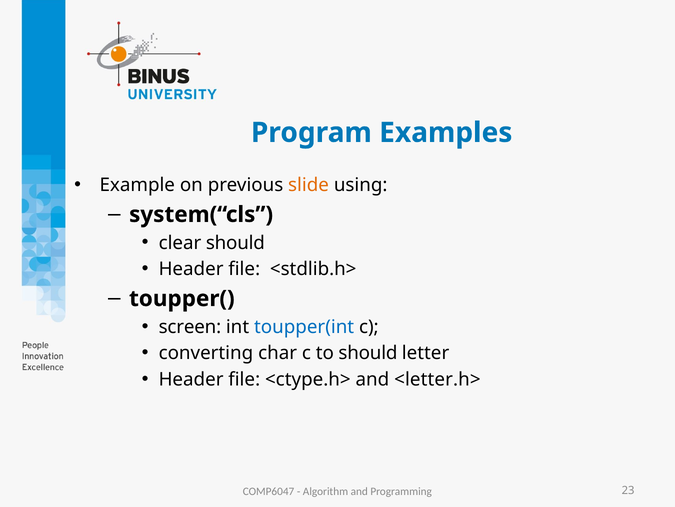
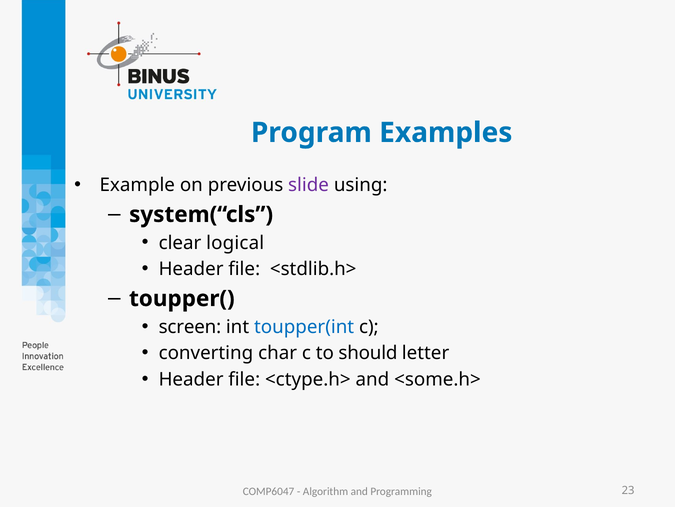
slide colour: orange -> purple (309, 185)
clear should: should -> logical (235, 242)
<letter.h>: <letter.h> -> <some.h> (437, 379)
